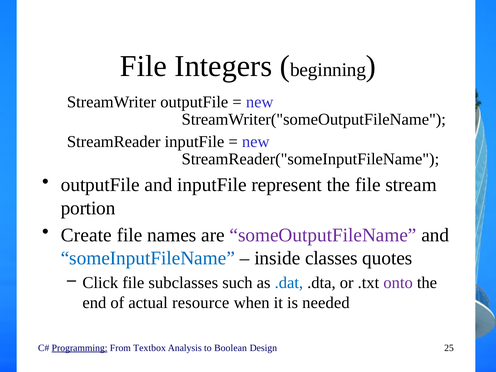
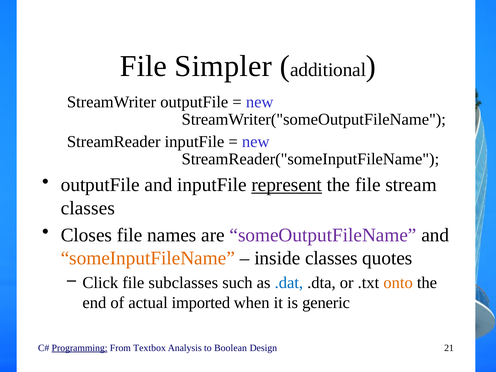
Integers: Integers -> Simpler (223, 66)
beginning: beginning -> additional (328, 70)
represent underline: none -> present (287, 185)
portion: portion -> classes (88, 208)
Create: Create -> Closes (86, 235)
someInputFileName colour: blue -> orange (148, 258)
onto colour: purple -> orange (398, 283)
resource: resource -> imported (201, 303)
needed: needed -> generic (326, 303)
25: 25 -> 21 (449, 348)
